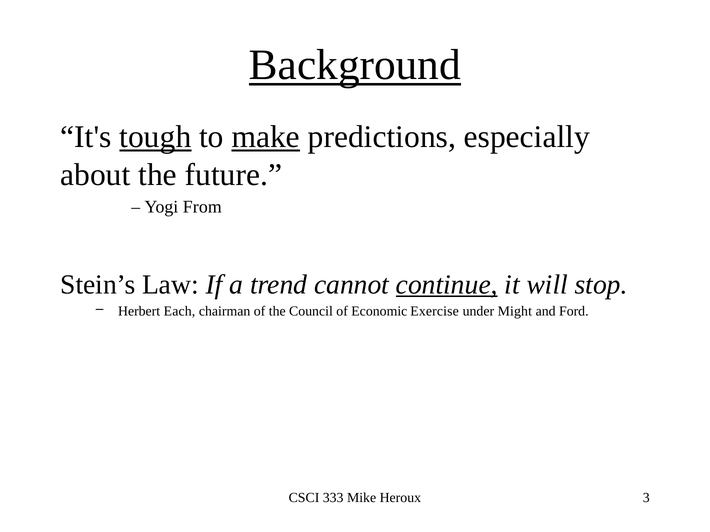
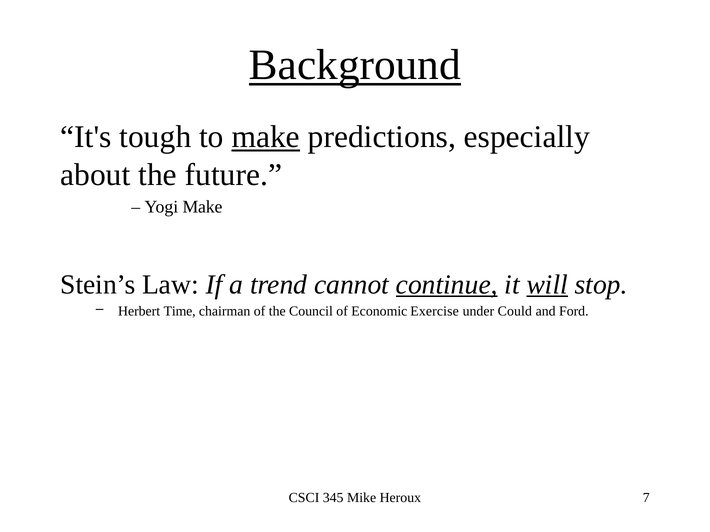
tough underline: present -> none (155, 137)
Yogi From: From -> Make (202, 207)
will underline: none -> present (547, 285)
Each: Each -> Time (180, 311)
Might: Might -> Could (515, 311)
333: 333 -> 345 (333, 498)
3: 3 -> 7 (646, 498)
